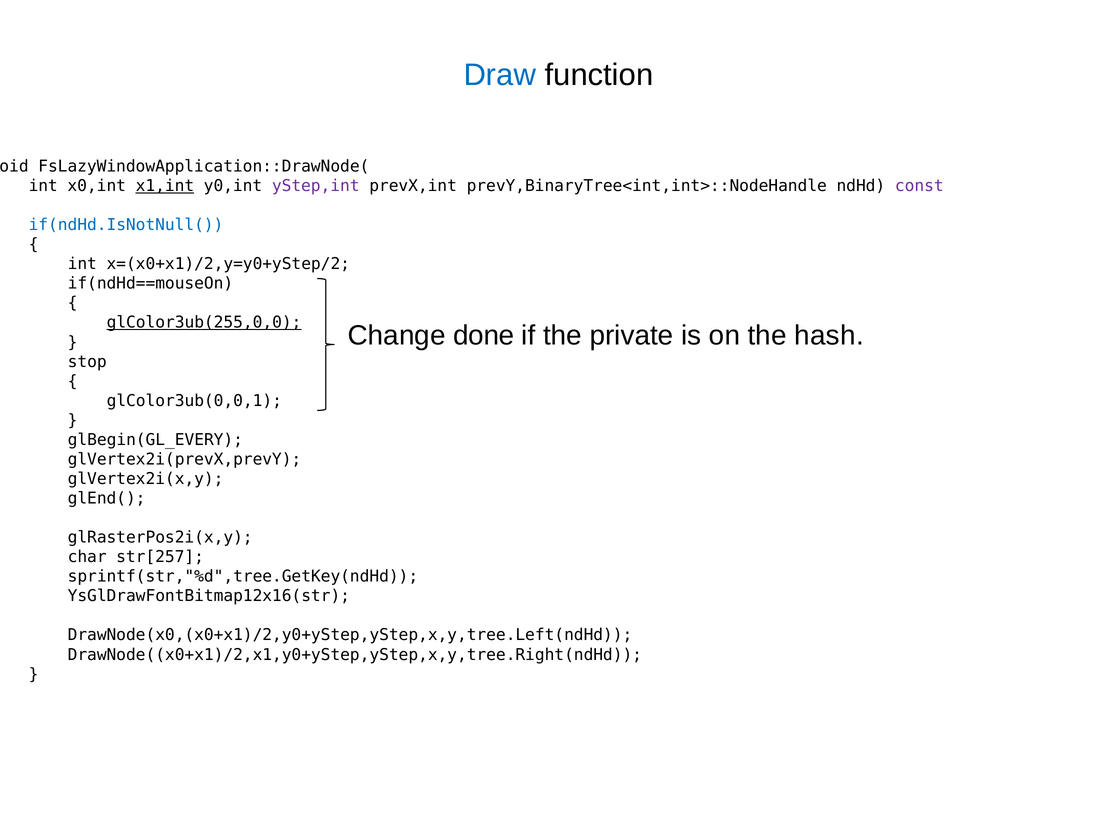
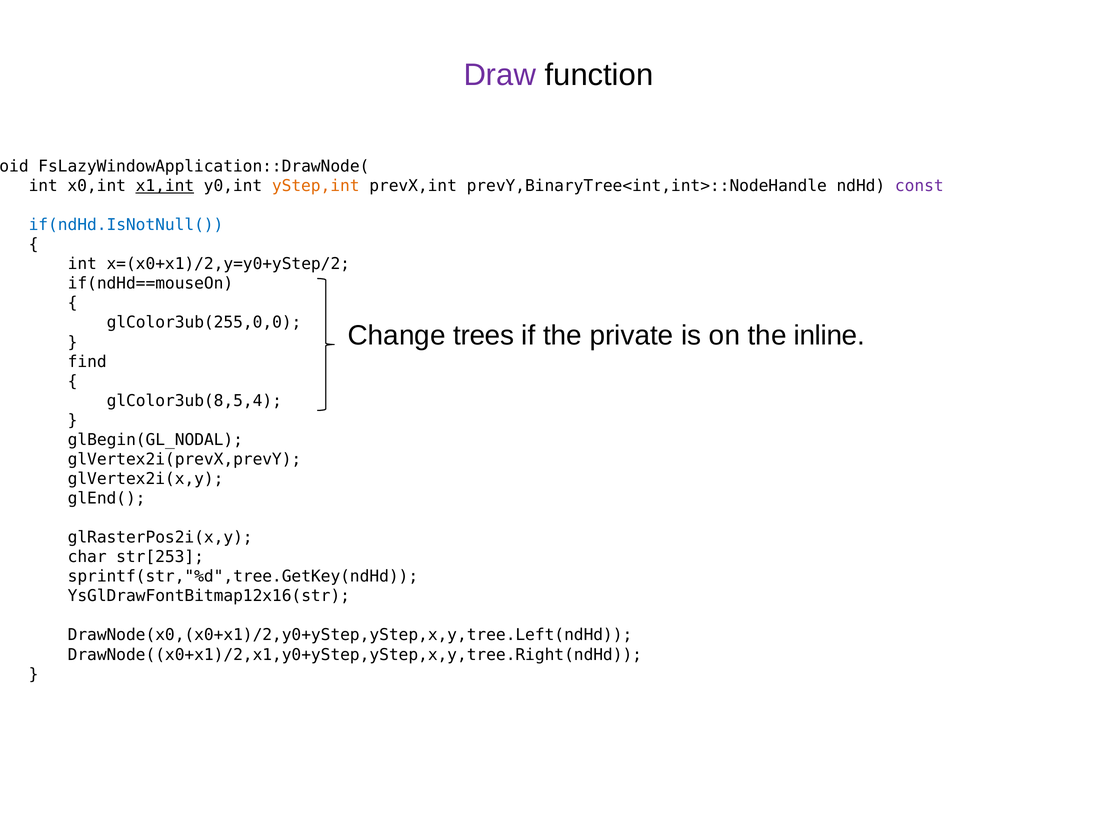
Draw colour: blue -> purple (500, 75)
yStep,int colour: purple -> orange (316, 186)
glColor3ub(255,0,0 underline: present -> none (204, 323)
done: done -> trees (484, 335)
hash: hash -> inline (829, 335)
stop: stop -> find (87, 362)
glColor3ub(0,0,1: glColor3ub(0,0,1 -> glColor3ub(8,5,4 (194, 401)
glBegin(GL_EVERY: glBegin(GL_EVERY -> glBegin(GL_NODAL (155, 440)
str[257: str[257 -> str[253 (160, 557)
